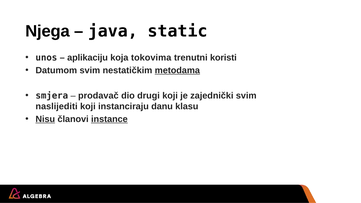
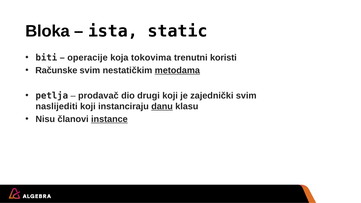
Njega: Njega -> Bloka (48, 31)
java: java -> ista (113, 31)
unos: unos -> biti (46, 58)
aplikaciju: aplikaciju -> operacije (87, 58)
Datumom: Datumom -> Računske (56, 70)
smjera: smjera -> petlja (52, 96)
danu underline: none -> present (162, 106)
Nisu underline: present -> none (45, 119)
